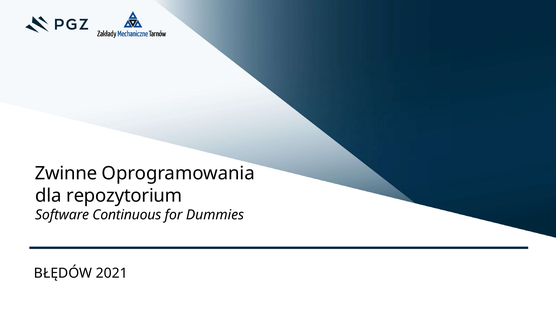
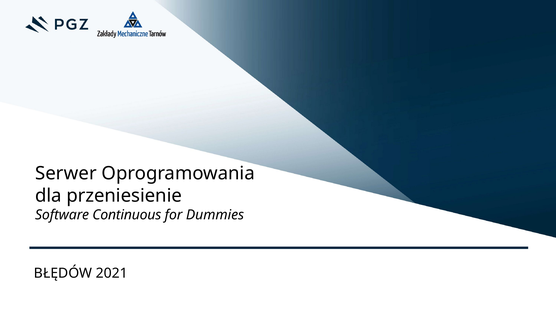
Zwinne: Zwinne -> Serwer (66, 173)
repozytorium: repozytorium -> przeniesienie (124, 195)
